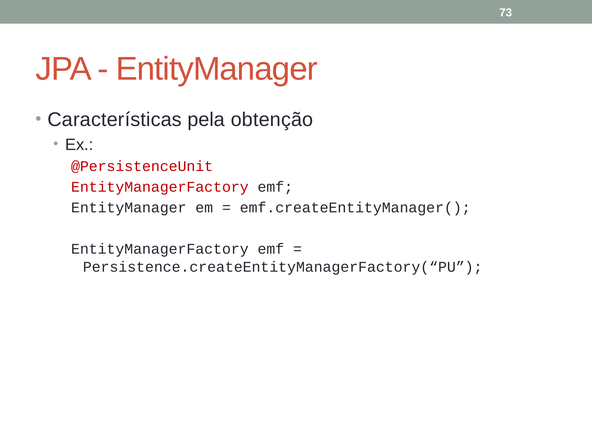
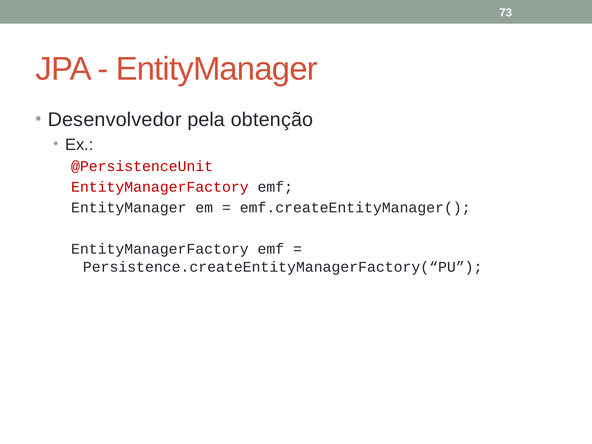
Características: Características -> Desenvolvedor (115, 120)
